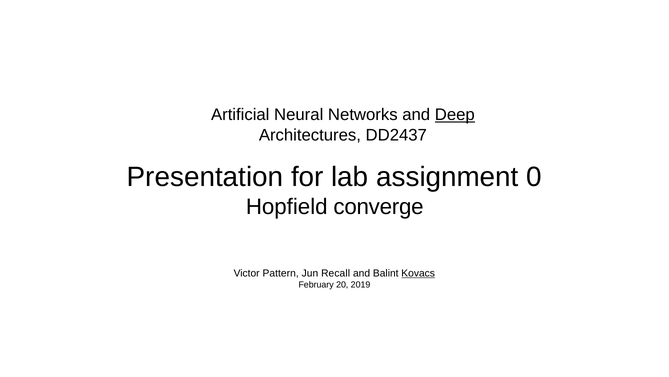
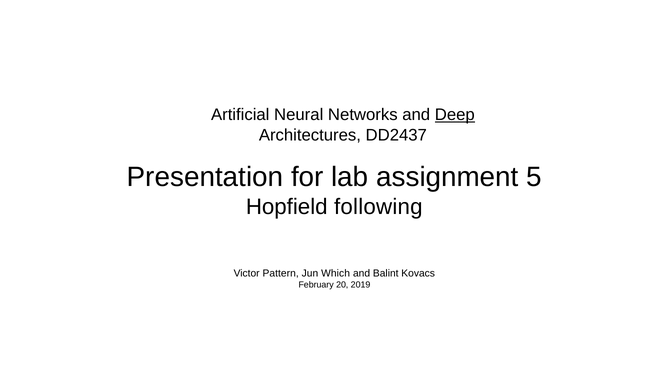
0: 0 -> 5 (534, 177)
converge: converge -> following (378, 207)
Recall: Recall -> Which (336, 273)
Kovacs underline: present -> none (418, 273)
